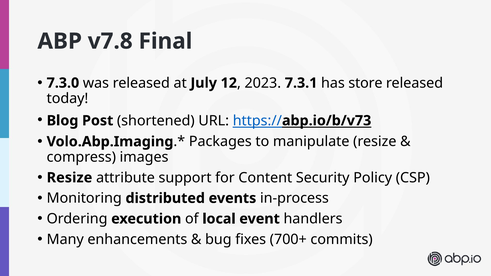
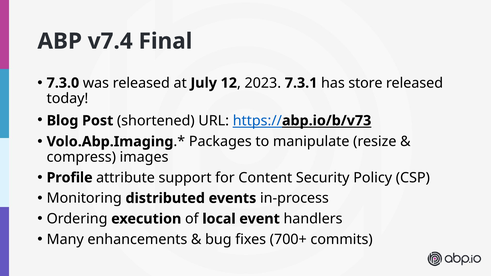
v7.8: v7.8 -> v7.4 (110, 41)
Resize: Resize -> Profile (70, 178)
